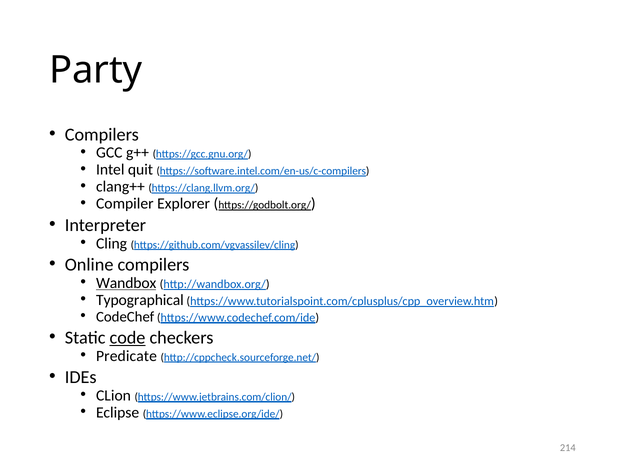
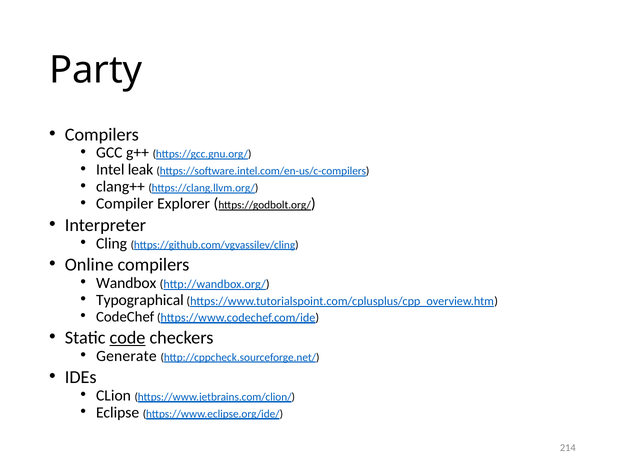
quit: quit -> leak (141, 170)
Wandbox underline: present -> none (126, 283)
Predicate: Predicate -> Generate (126, 356)
